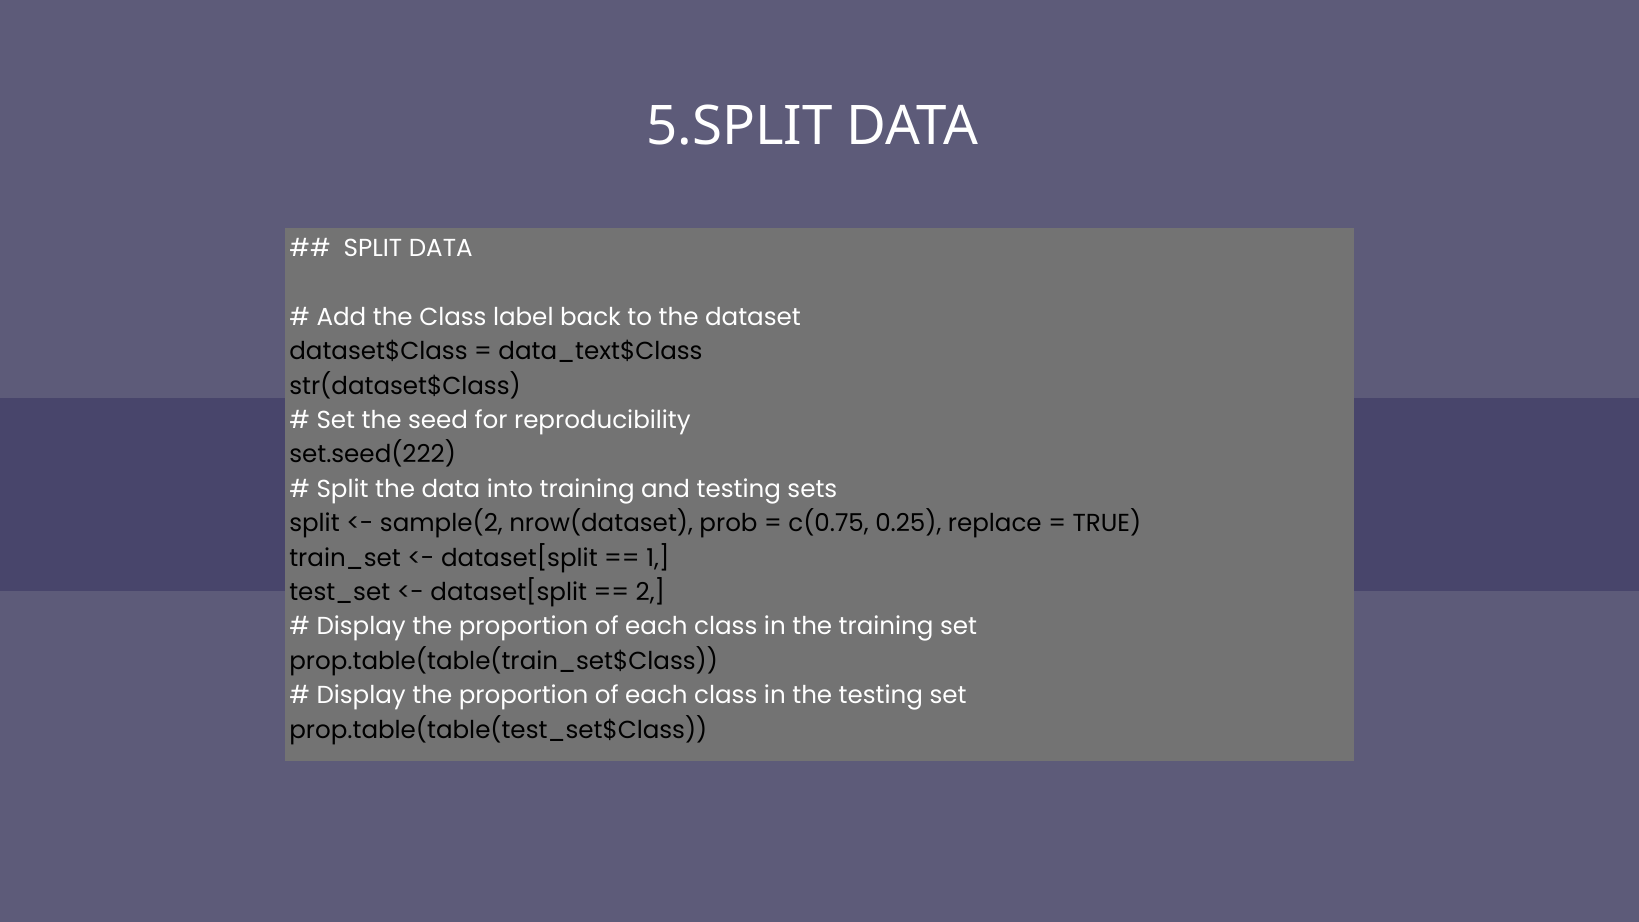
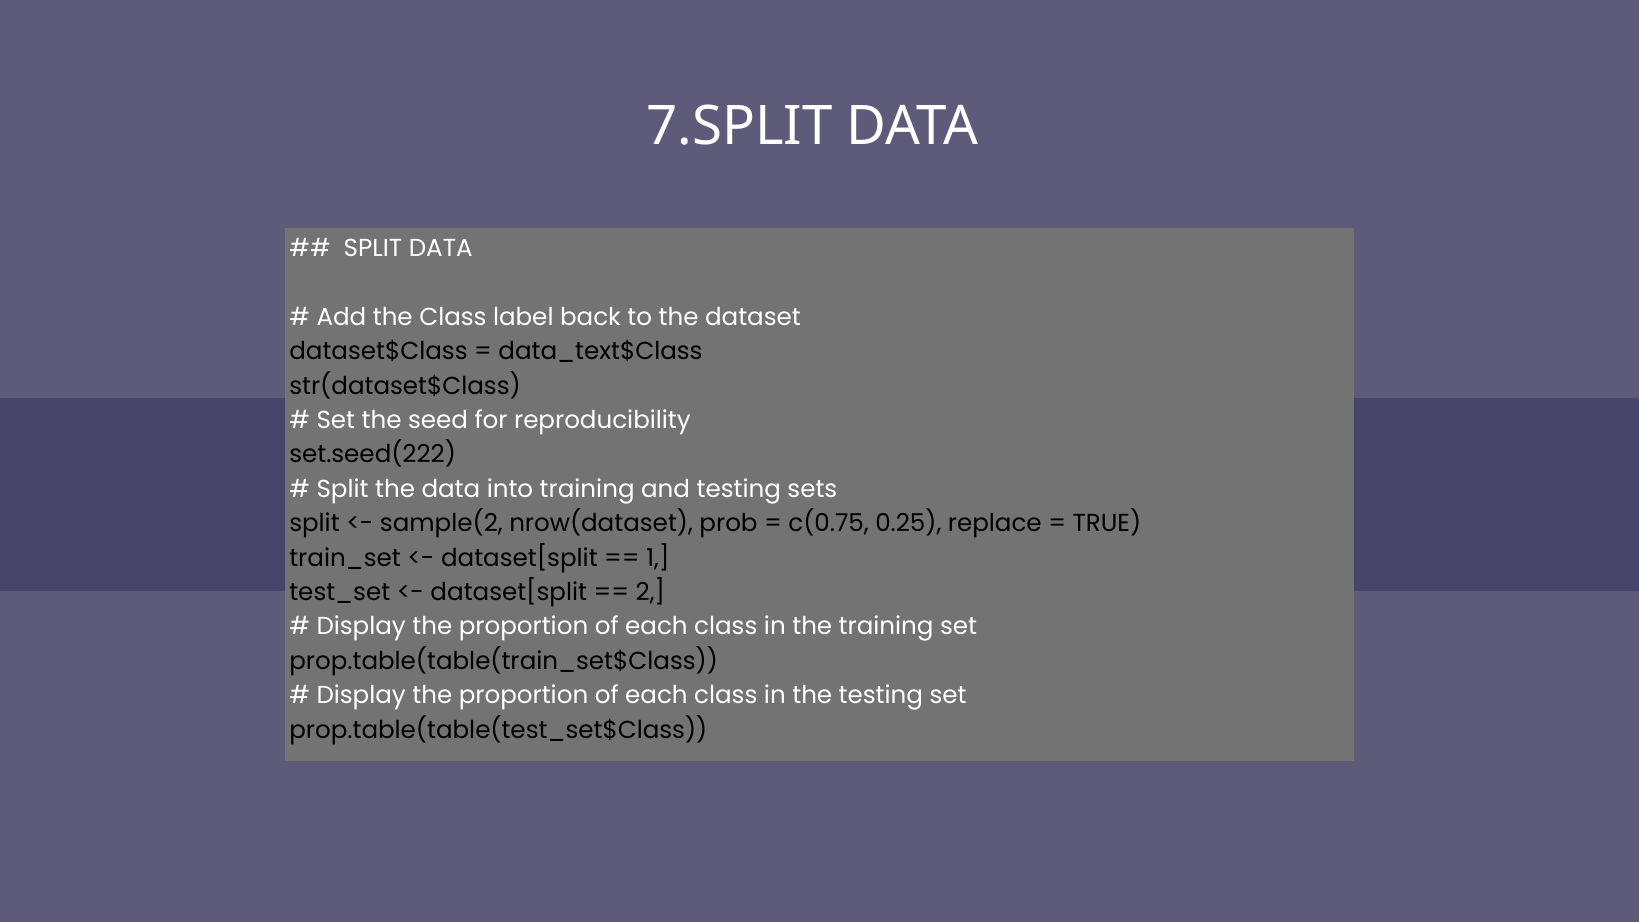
5.SPLIT: 5.SPLIT -> 7.SPLIT (740, 127)
